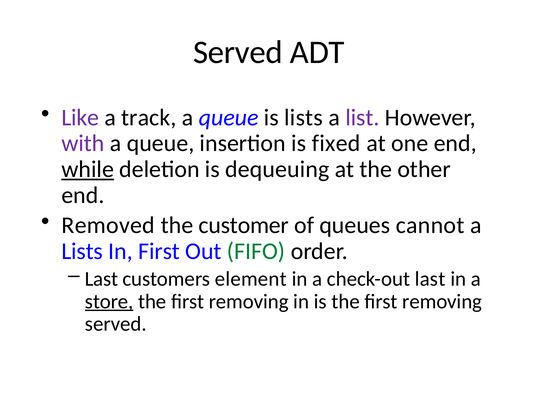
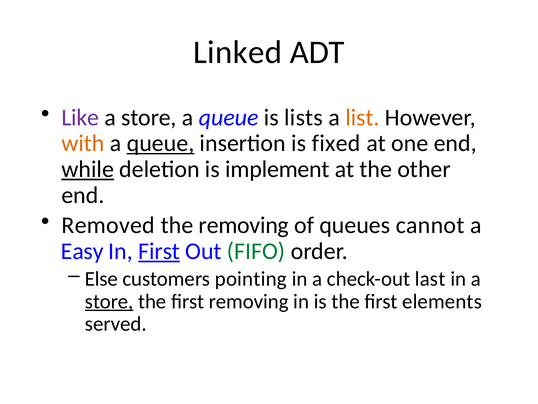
Served: Served -> Linked (238, 52)
track: track -> store (149, 117)
list colour: purple -> orange (362, 117)
with colour: purple -> orange (83, 143)
queue underline: none -> present (161, 143)
dequeuing: dequeuing -> implement (277, 169)
the customer: customer -> removing (244, 225)
Lists: Lists -> Easy (82, 251)
First underline: none -> present (159, 251)
Last: Last -> Else (101, 278)
element: element -> pointing (251, 278)
is the first removing: removing -> elements (442, 301)
